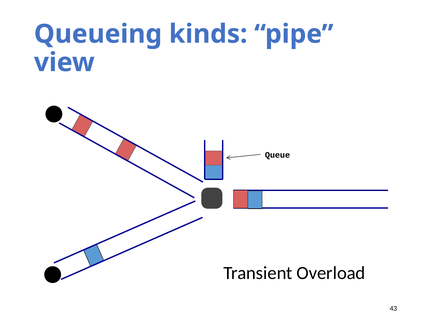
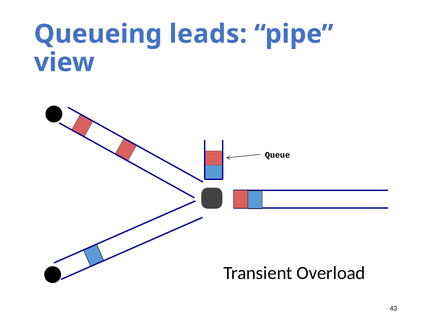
kinds: kinds -> leads (208, 34)
